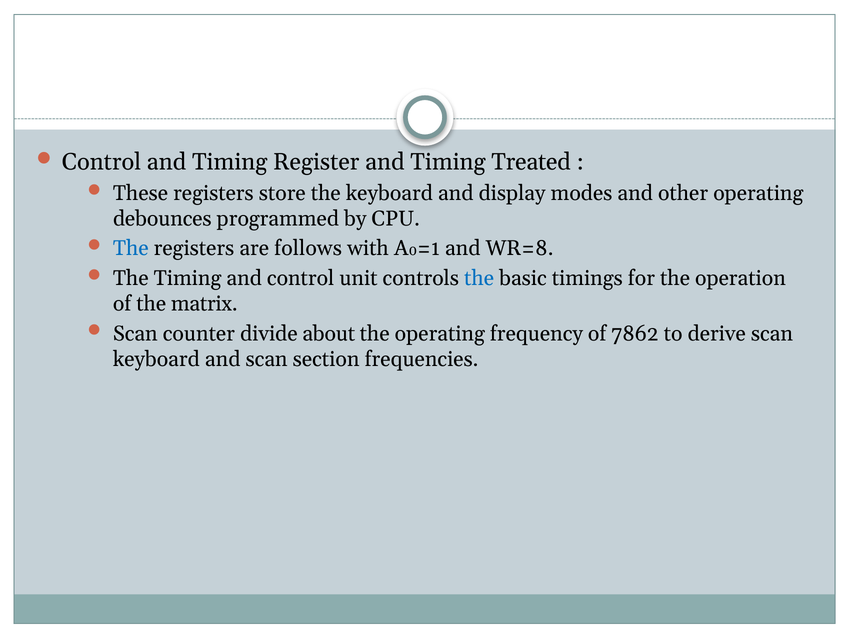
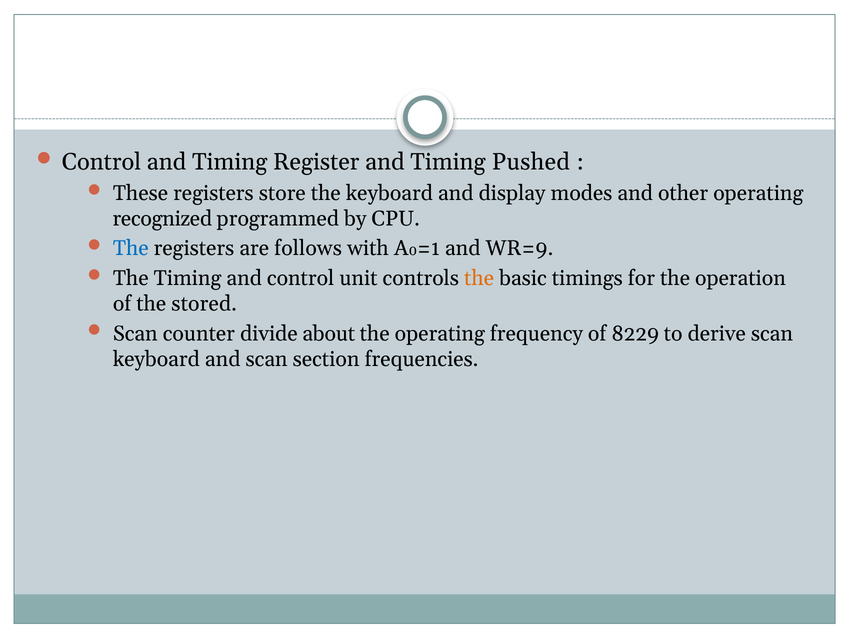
Treated: Treated -> Pushed (531, 162)
debounces: debounces -> recognized (162, 219)
WR=8: WR=8 -> WR=9 (519, 248)
the colour: blue -> orange (479, 278)
matrix: matrix -> stored (204, 304)
7862: 7862 -> 8229 (635, 333)
